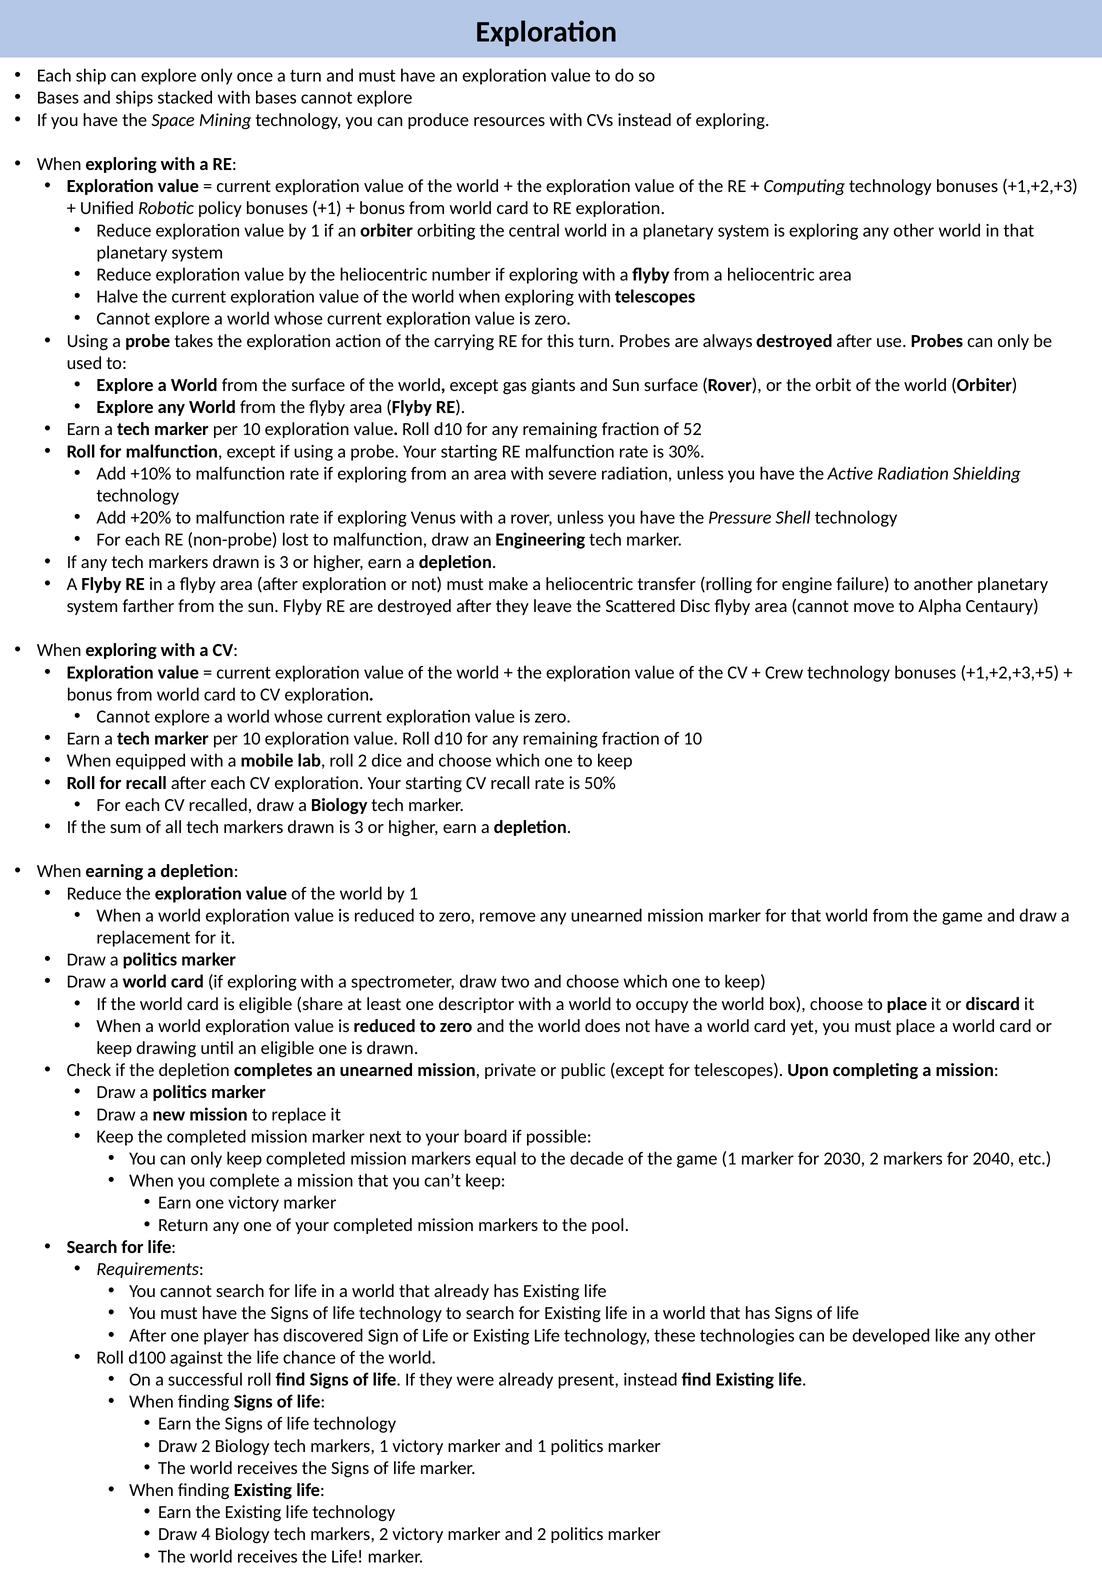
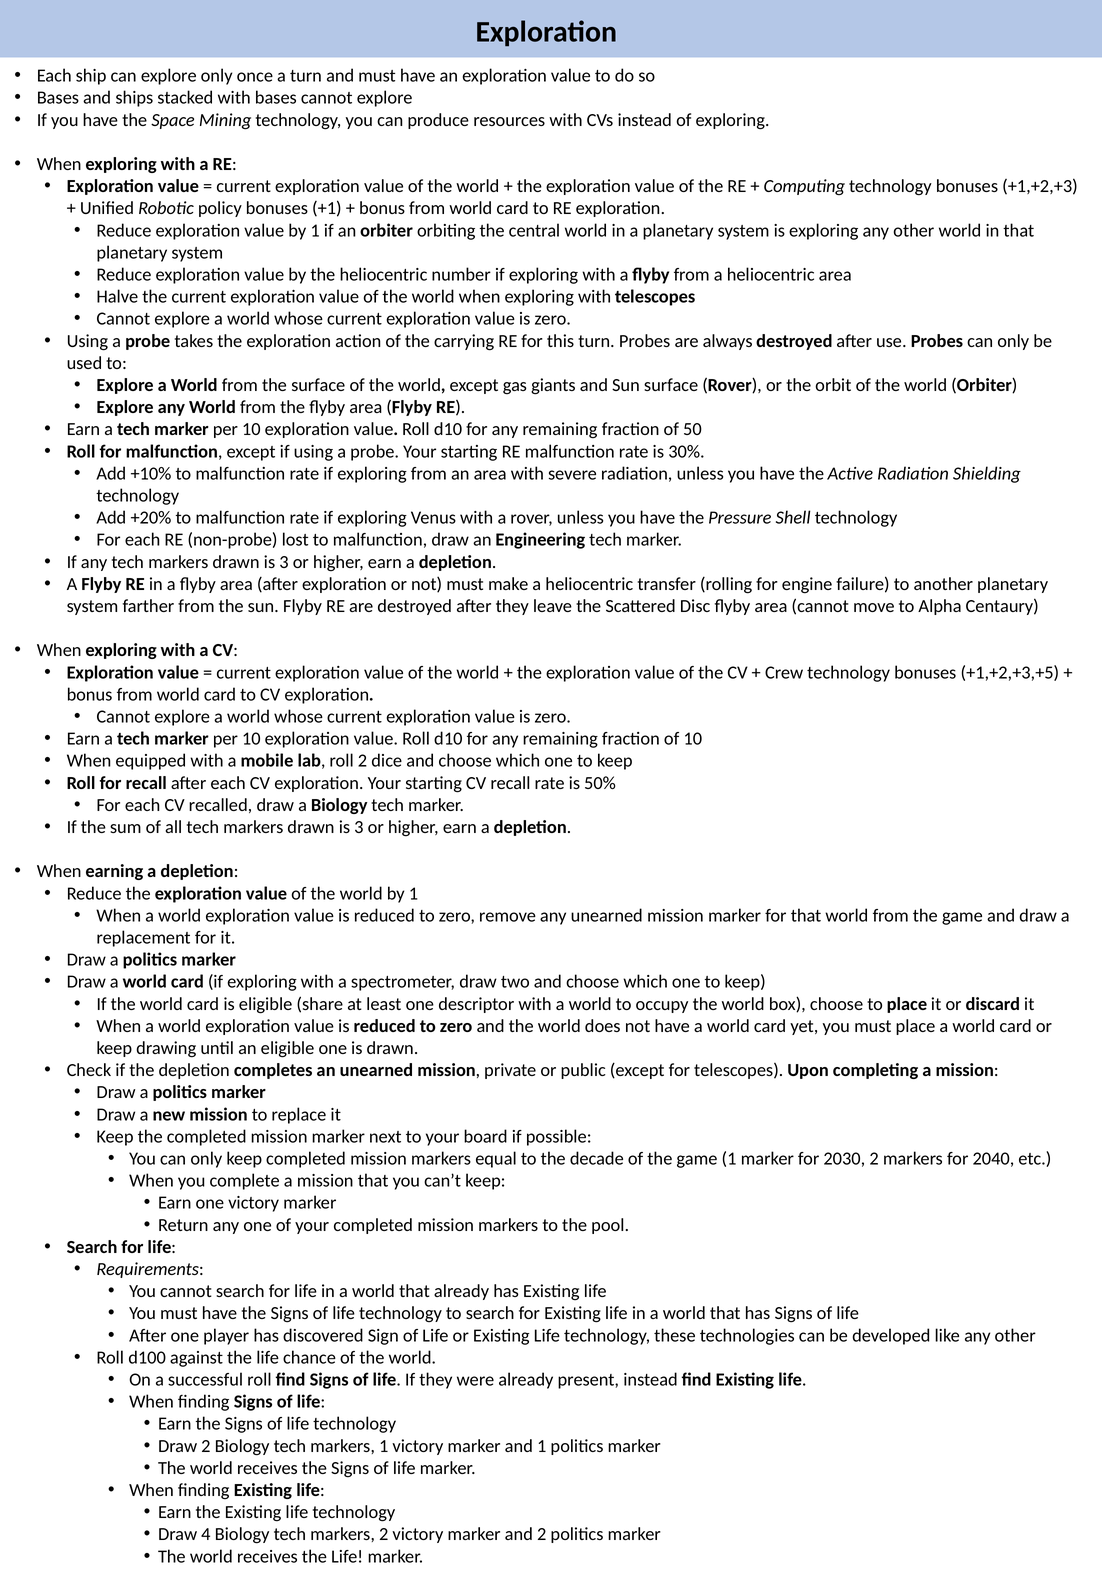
52: 52 -> 50 (692, 429)
